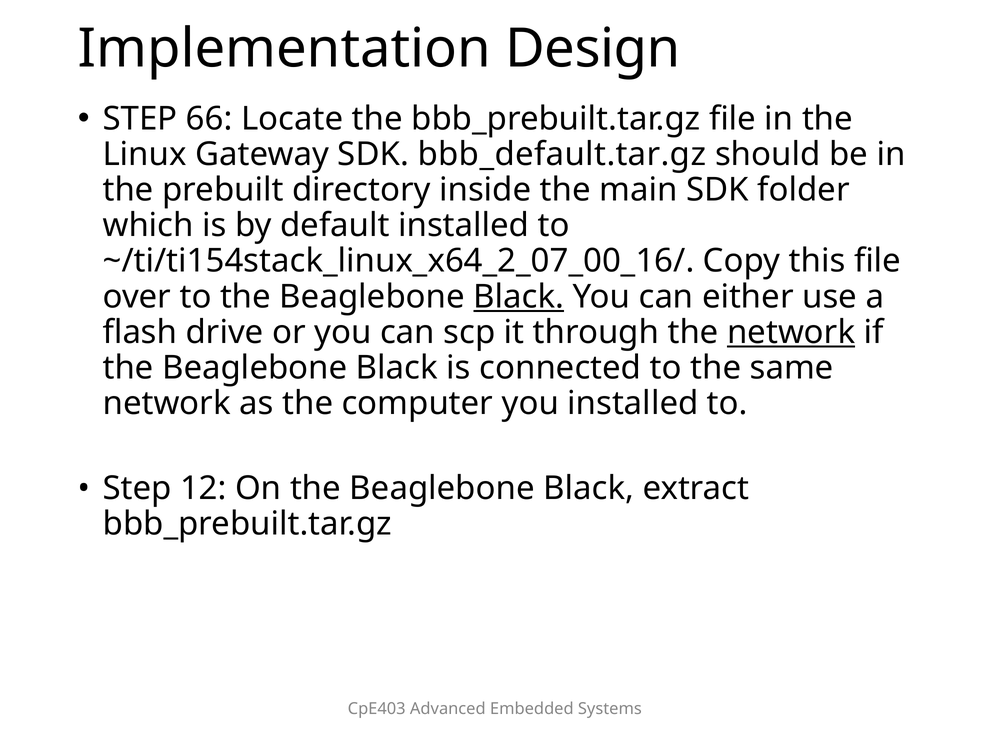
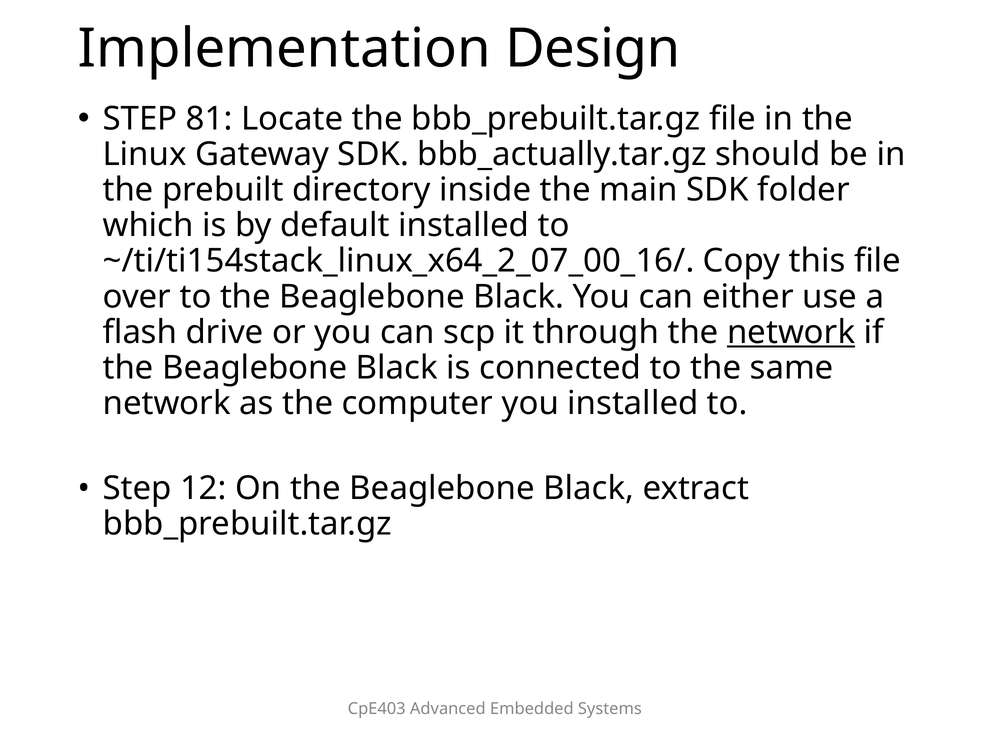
66: 66 -> 81 (209, 119)
bbb_default.tar.gz: bbb_default.tar.gz -> bbb_actually.tar.gz (562, 154)
Black underline: present -> none (519, 297)
